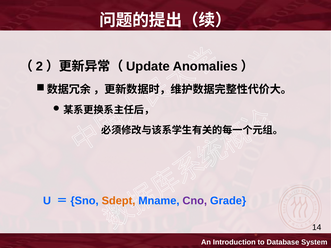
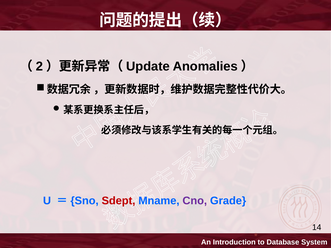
Sdept colour: orange -> red (118, 201)
